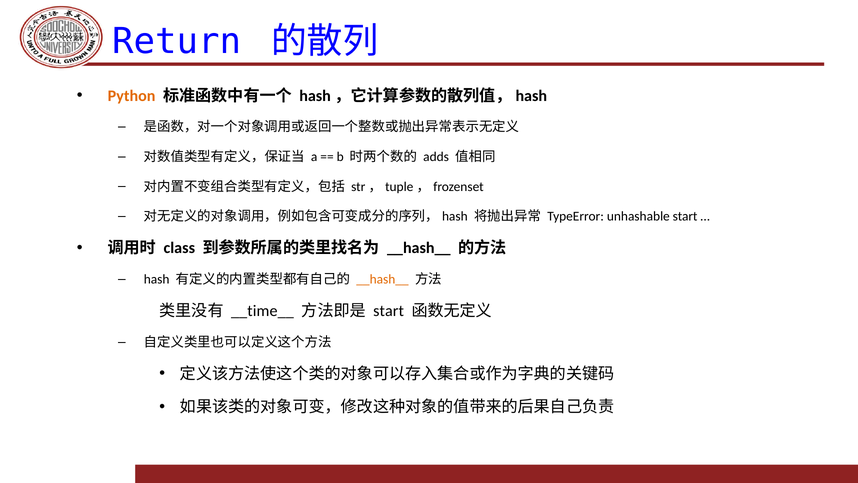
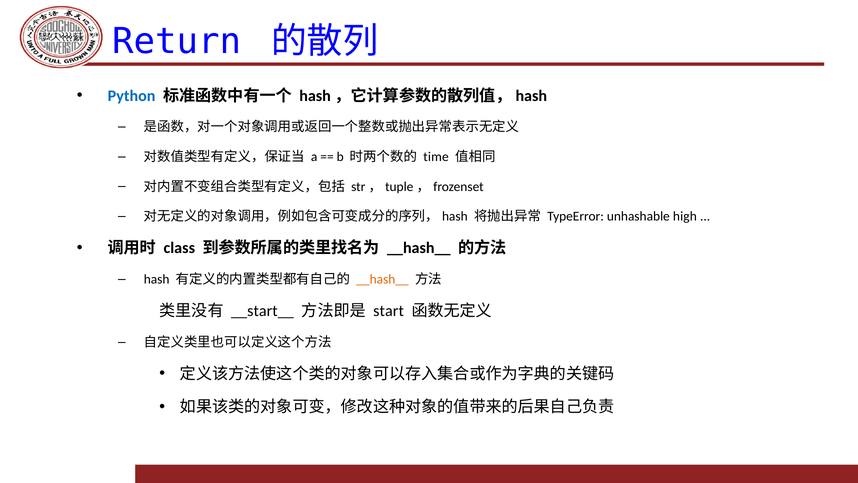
Python colour: orange -> blue (132, 96)
adds: adds -> time (436, 157)
unhashable start: start -> high (685, 216)
__time__: __time__ -> __start__ (262, 311)
